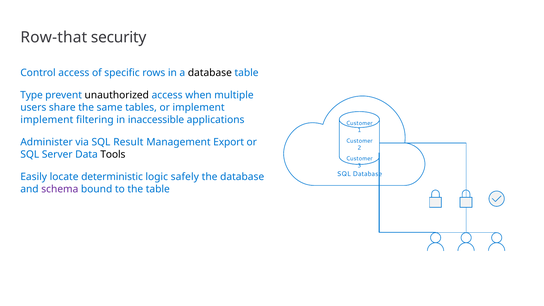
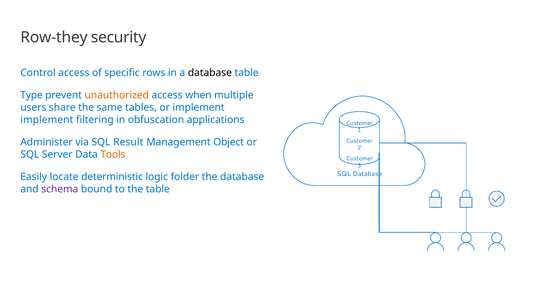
Row-that: Row-that -> Row-they (54, 37)
unauthorized colour: black -> orange (117, 95)
inaccessible: inaccessible -> obfuscation (156, 120)
Export: Export -> Object (229, 142)
Tools colour: black -> orange (113, 154)
safely: safely -> folder (185, 177)
